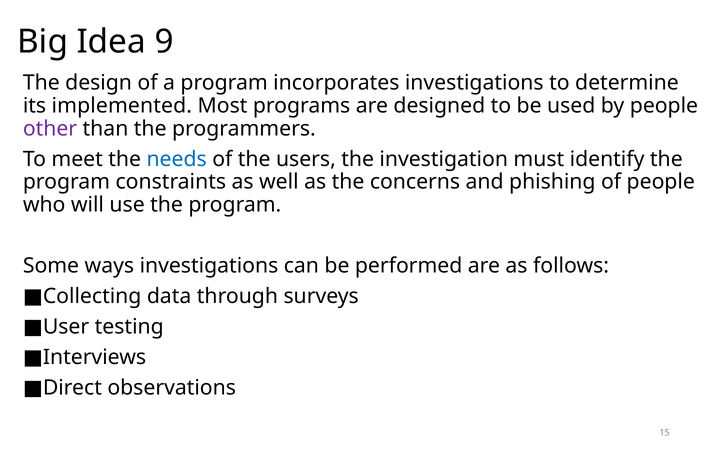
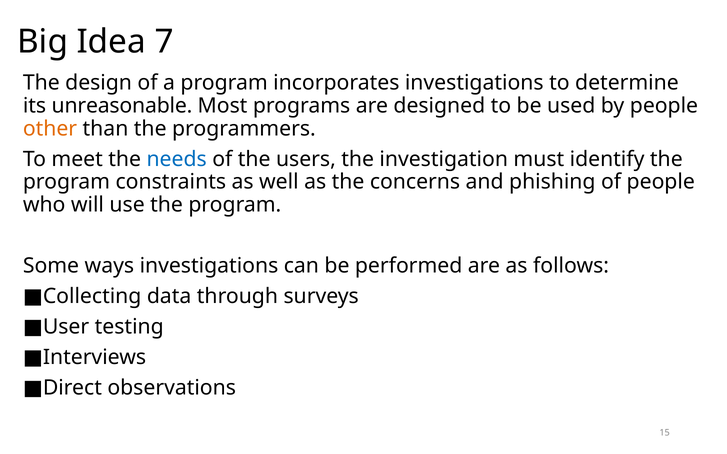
9: 9 -> 7 (164, 42)
implemented: implemented -> unreasonable (122, 106)
other colour: purple -> orange (50, 129)
